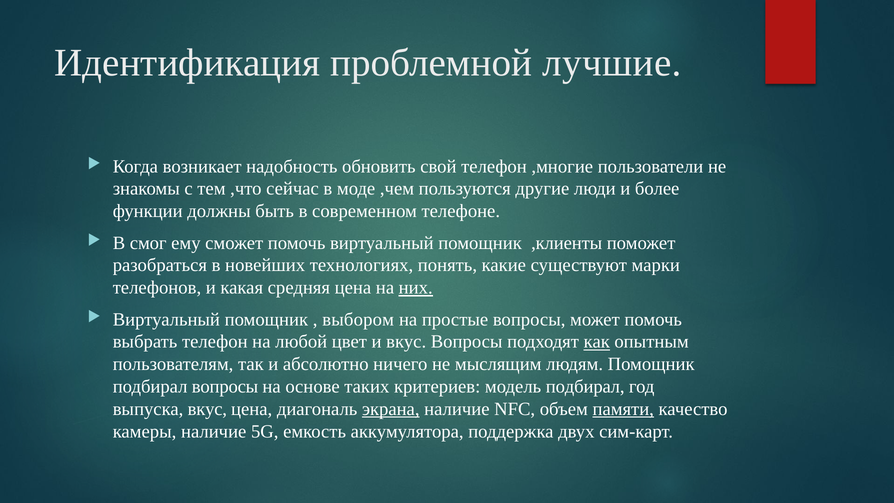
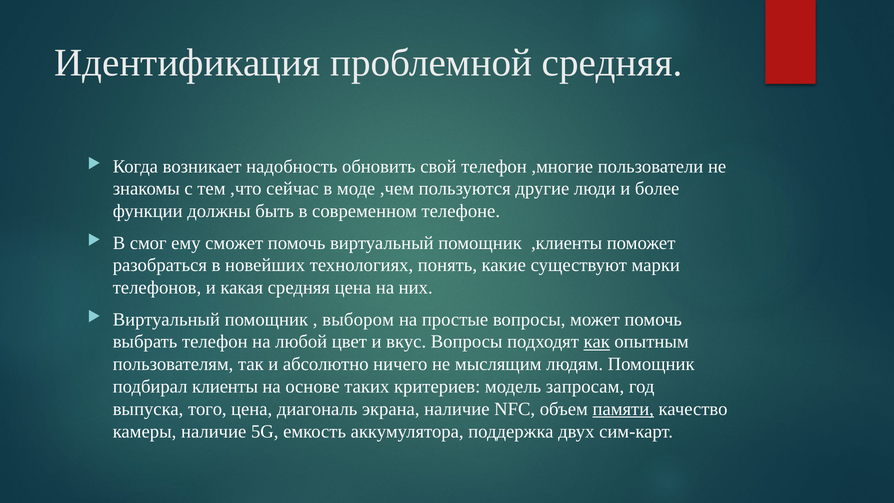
проблемной лучшие: лучшие -> средняя (612, 63)
них underline: present -> none (416, 288)
подбирал вопросы: вопросы -> клиенты (225, 387)
модель подбирал: подбирал -> запросам (585, 387)
выпуска вкус: вкус -> того (207, 409)
экрана underline: present -> none (391, 409)
